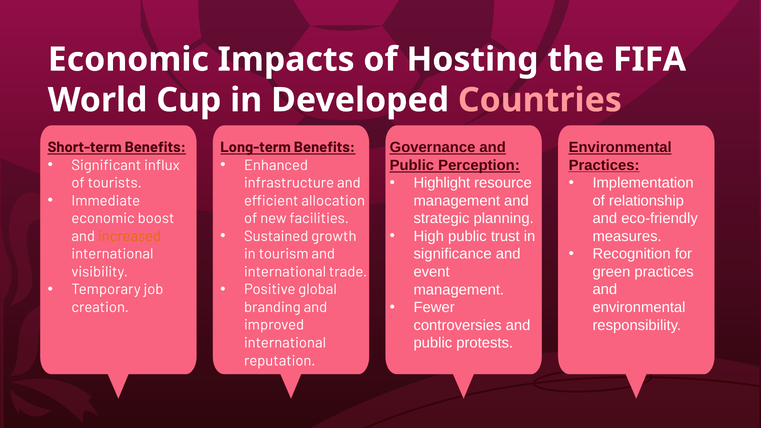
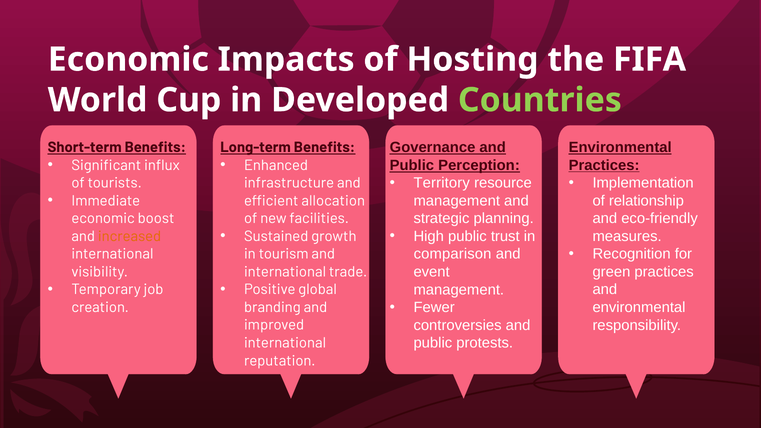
Countries colour: pink -> light green (540, 100)
Highlight: Highlight -> Territory (442, 183)
significance: significance -> comparison (453, 254)
